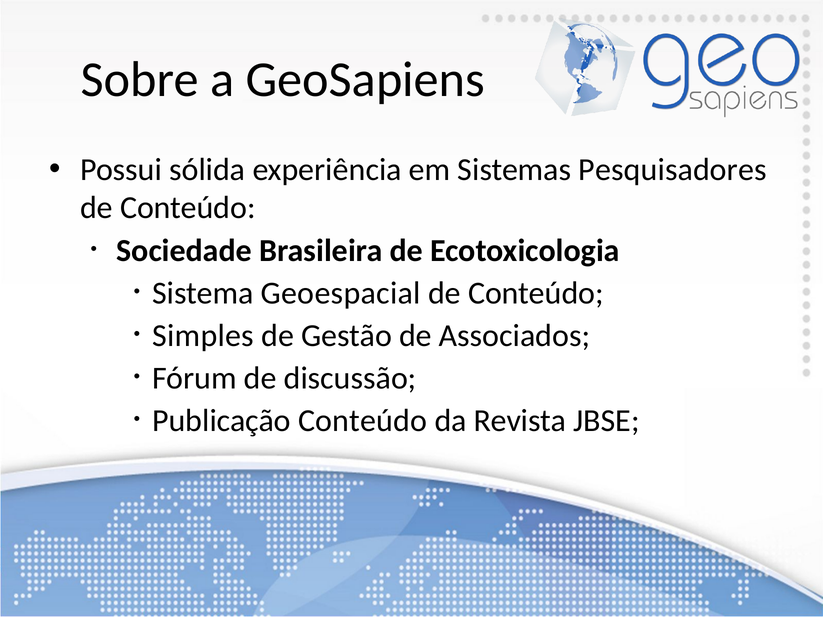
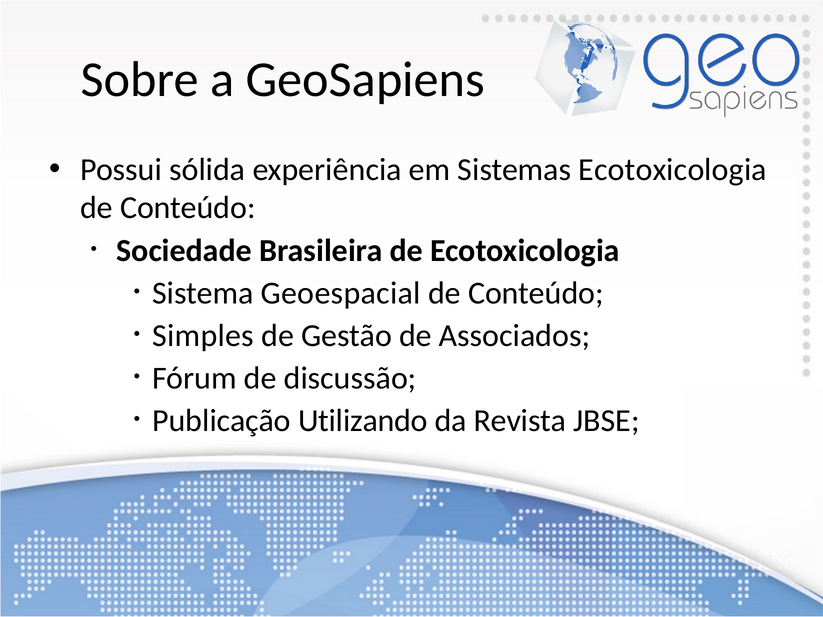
Sistemas Pesquisadores: Pesquisadores -> Ecotoxicologia (673, 170)
Publicação Conteúdo: Conteúdo -> Utilizando (363, 421)
